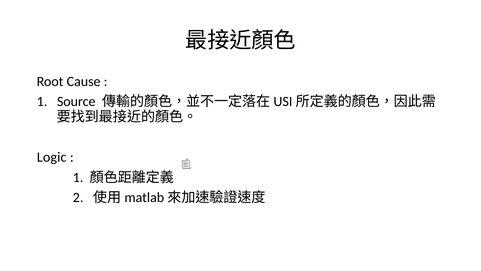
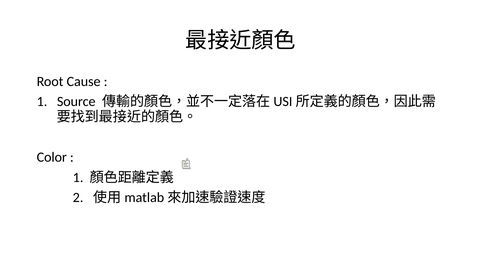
Logic: Logic -> Color (52, 157)
